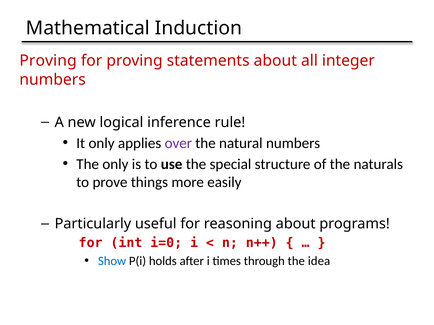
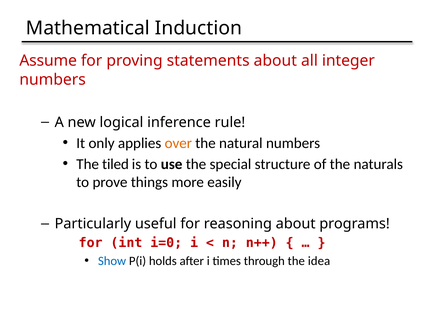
Proving: Proving -> Assume (48, 61)
over colour: purple -> orange (178, 143)
The only: only -> tiled (115, 164)
